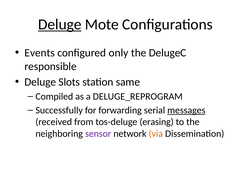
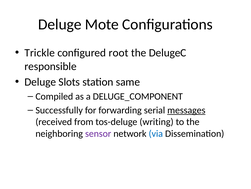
Deluge underline: present -> none (60, 24)
Events: Events -> Trickle (40, 53)
only: only -> root (118, 53)
DELUGE_REPROGRAM: DELUGE_REPROGRAM -> DELUGE_COMPONENT (138, 96)
erasing: erasing -> writing (157, 121)
via colour: orange -> blue (156, 133)
